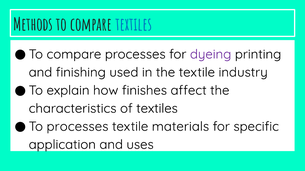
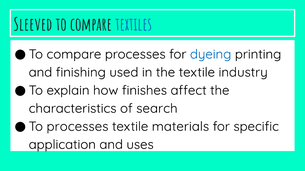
Methods: Methods -> Sleeved (33, 25)
dyeing colour: purple -> blue (211, 54)
of textiles: textiles -> search (157, 109)
